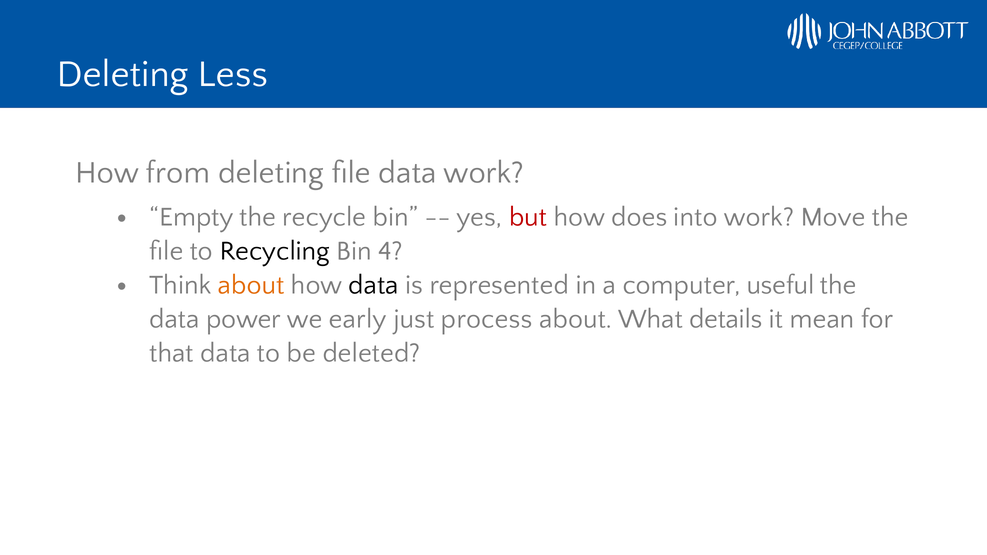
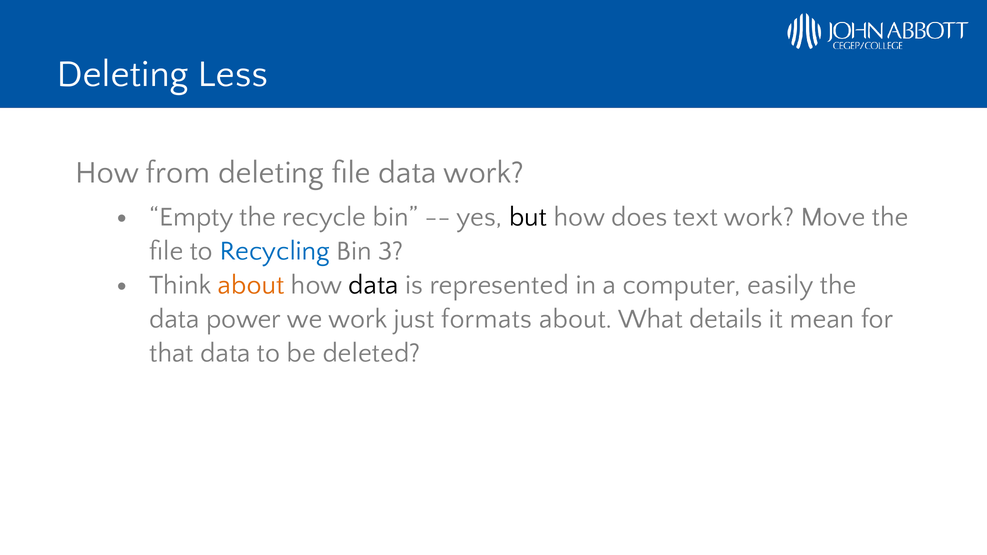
but colour: red -> black (528, 217)
into: into -> text (696, 217)
Recycling colour: black -> blue (275, 251)
4: 4 -> 3 (391, 251)
useful: useful -> easily (780, 285)
we early: early -> work (358, 319)
process: process -> formats (487, 319)
